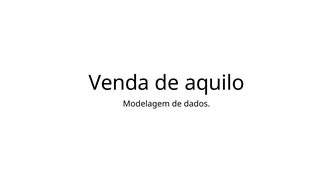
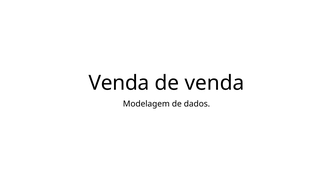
de aquilo: aquilo -> venda (214, 83)
